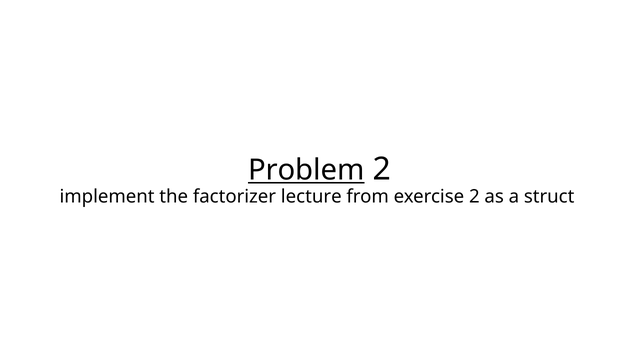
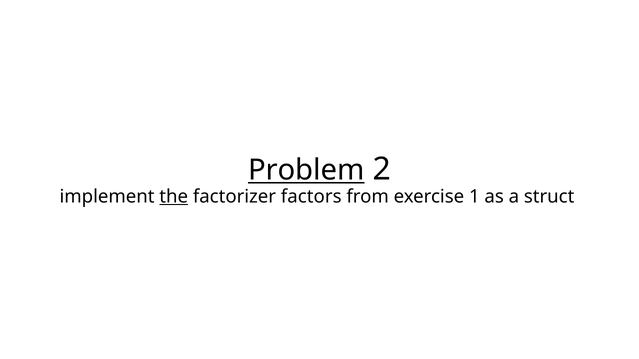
the underline: none -> present (174, 197)
lecture: lecture -> factors (311, 197)
exercise 2: 2 -> 1 (474, 197)
